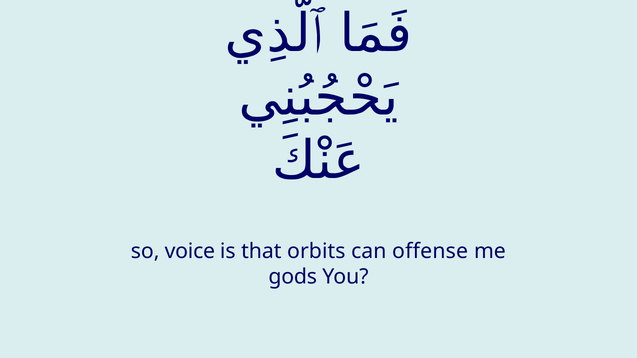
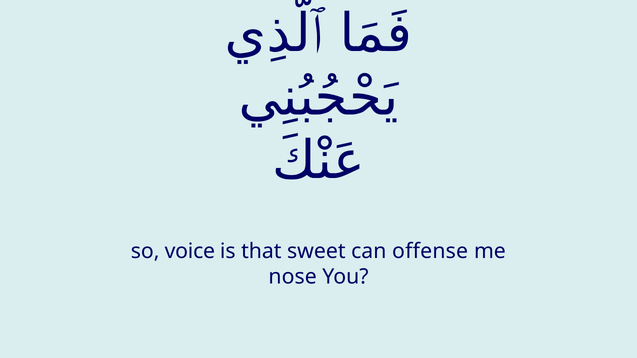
orbits: orbits -> sweet (316, 252)
gods: gods -> nose (293, 277)
